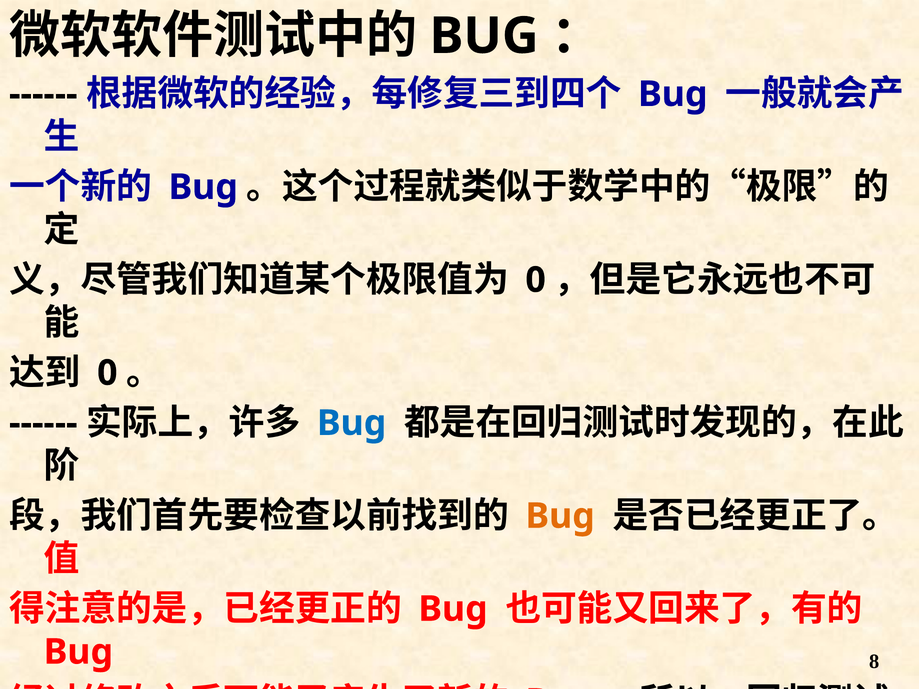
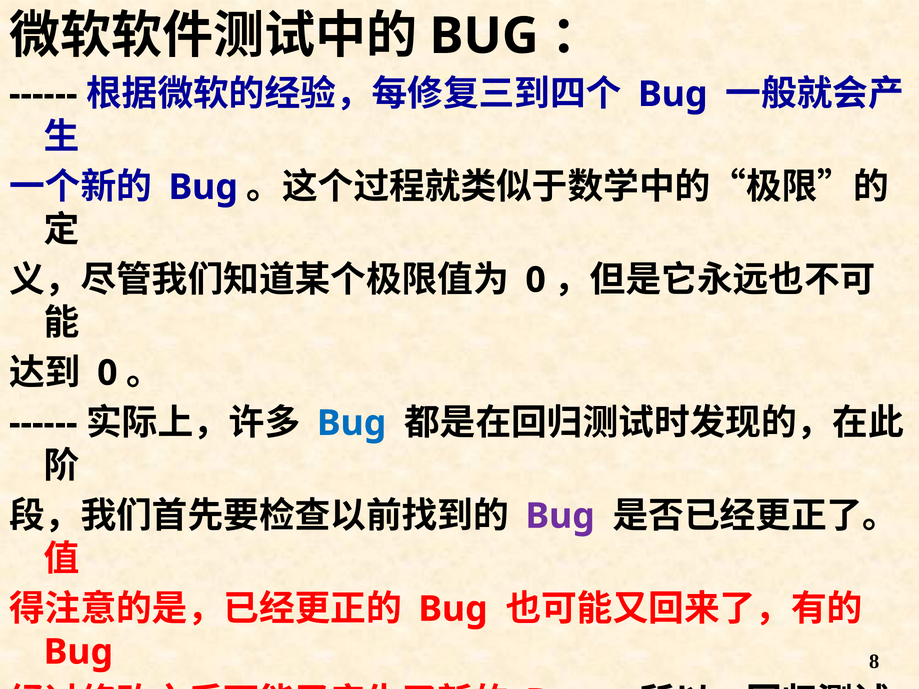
Bug colour: orange -> purple (560, 516)
